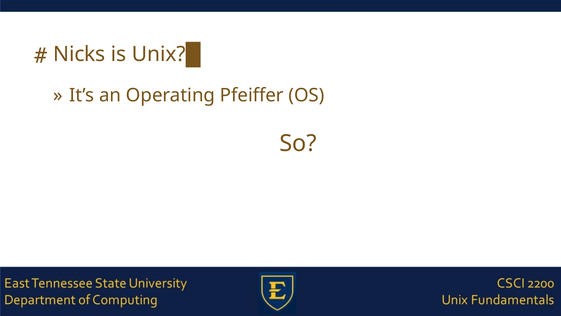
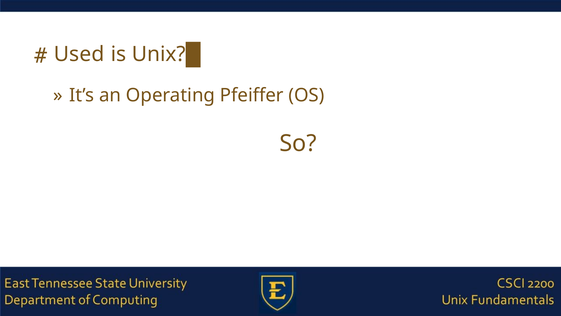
Nicks: Nicks -> Used (79, 54)
